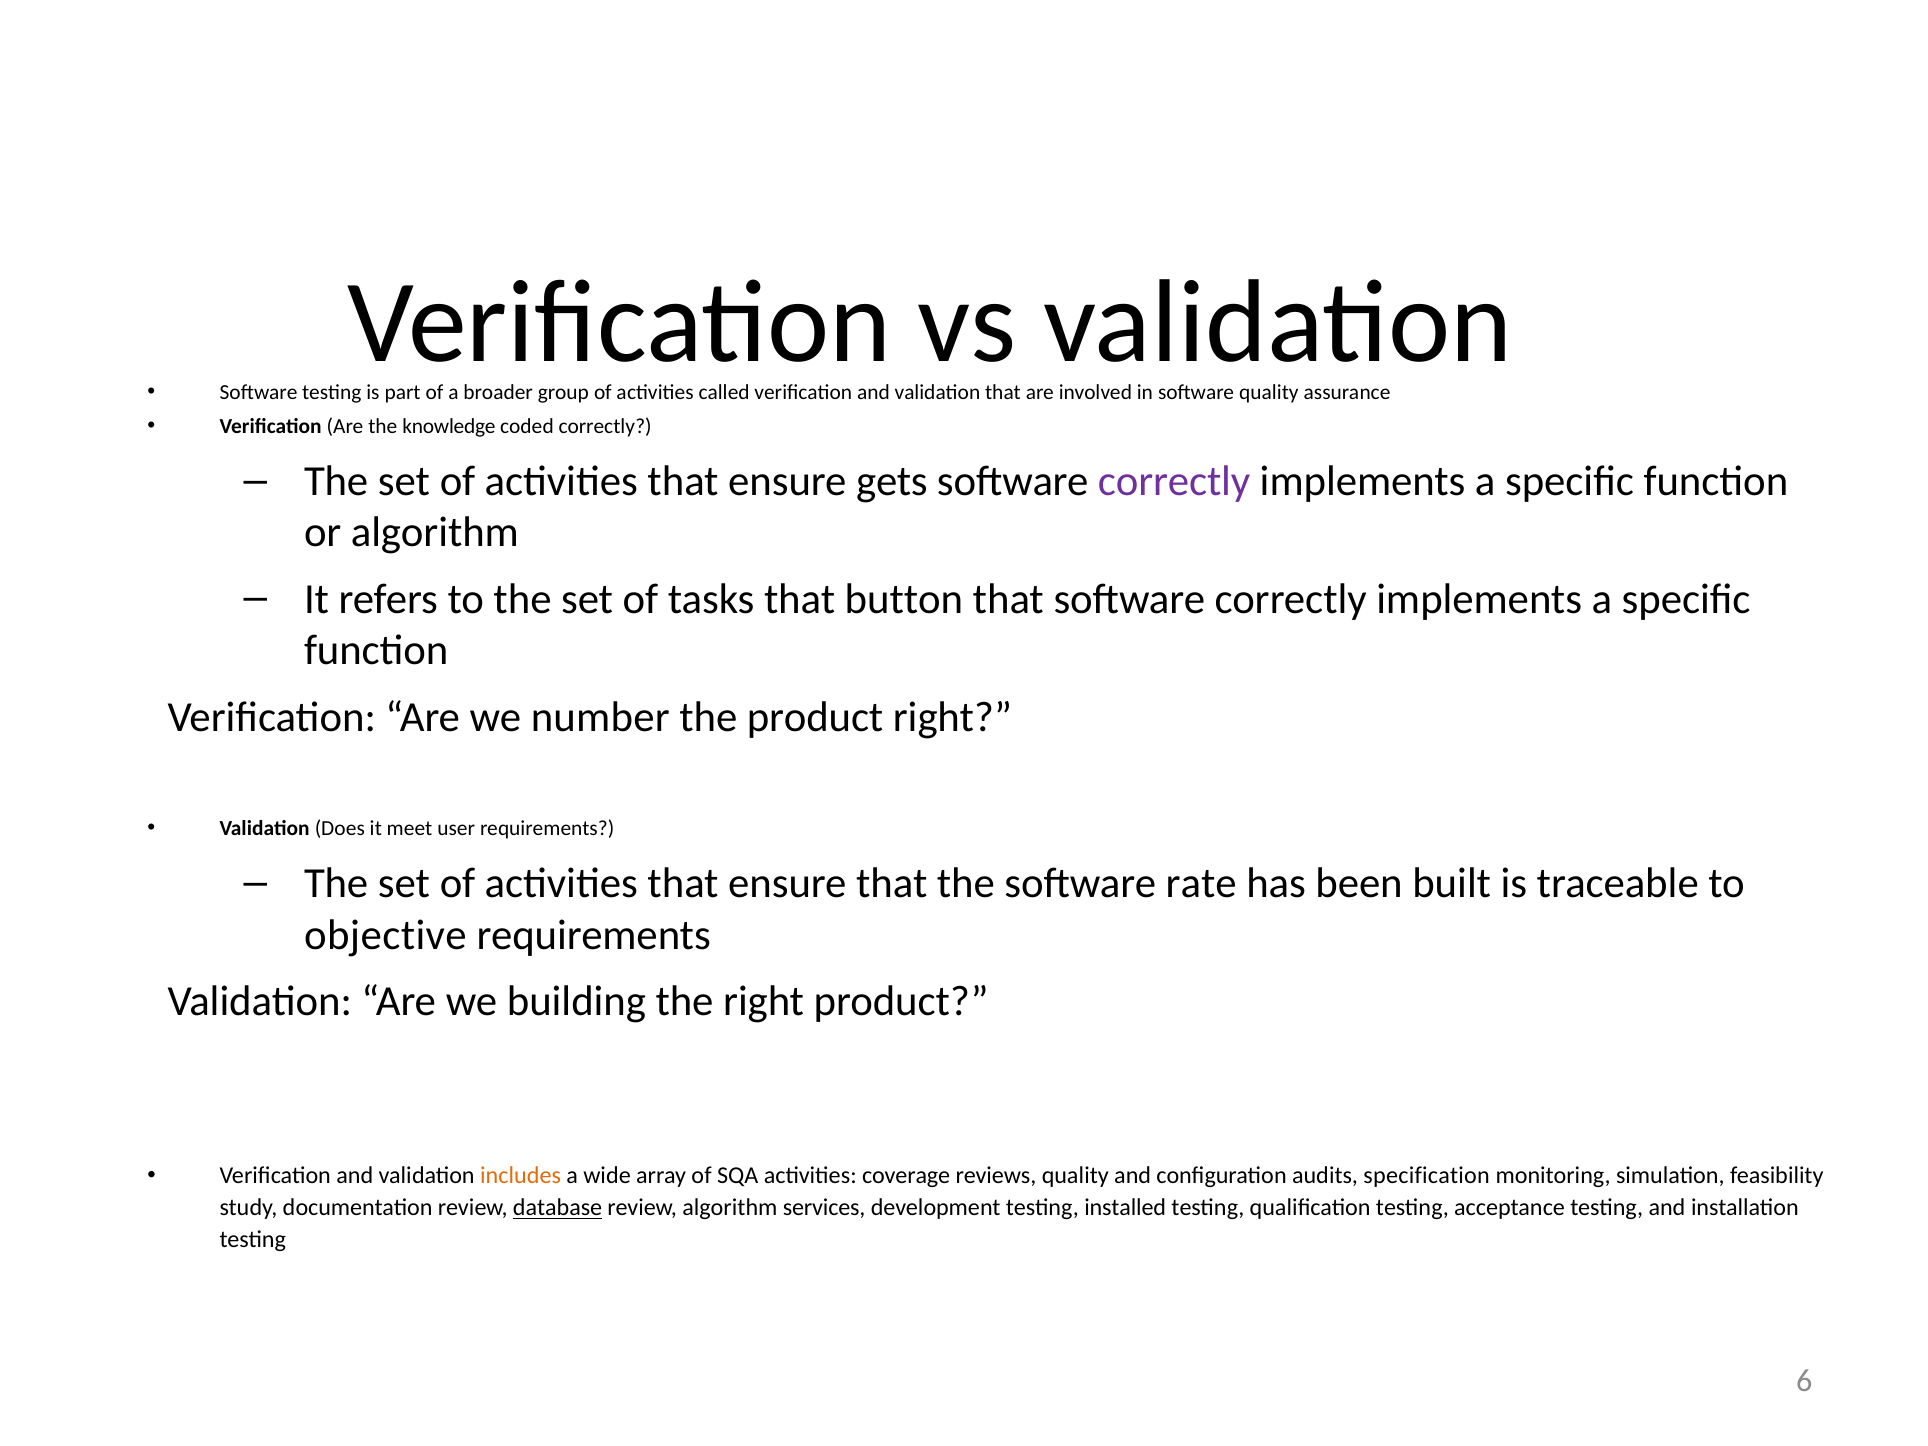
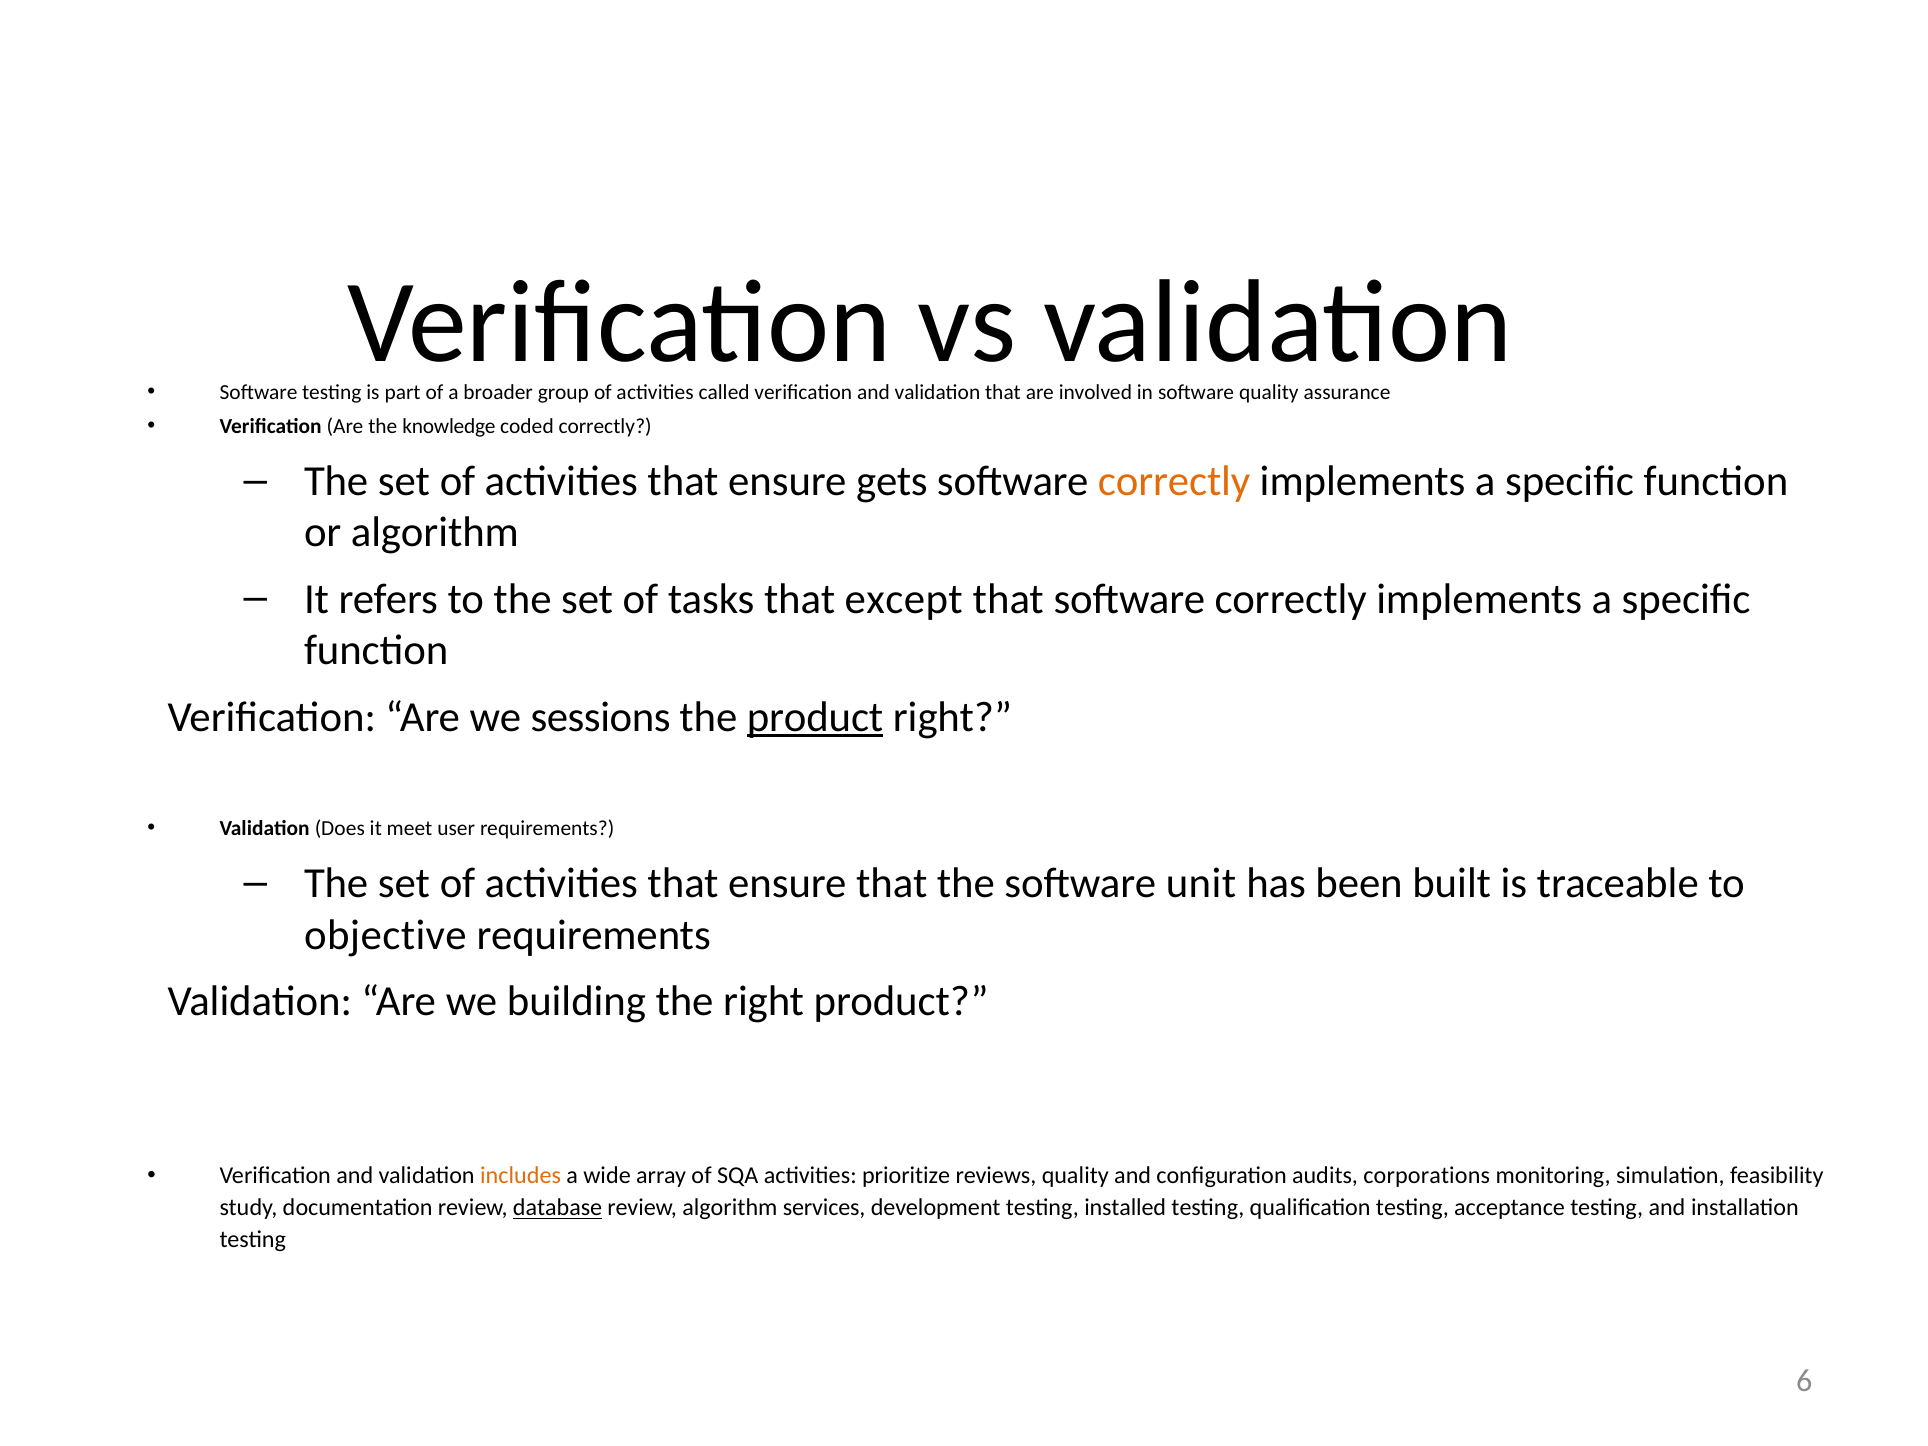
correctly colour: purple -> orange (1174, 481)
button: button -> except (904, 599)
number: number -> sessions (601, 717)
product underline: none -> present (815, 717)
rate: rate -> unit (1201, 884)
coverage: coverage -> prioritize (906, 1176)
specification: specification -> corporations (1427, 1176)
